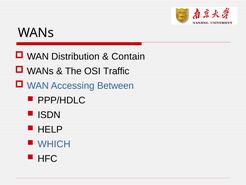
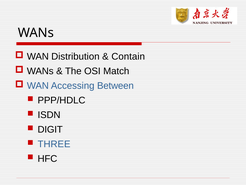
Traffic: Traffic -> Match (116, 71)
HELP: HELP -> DIGIT (50, 129)
WHICH: WHICH -> THREE (54, 144)
